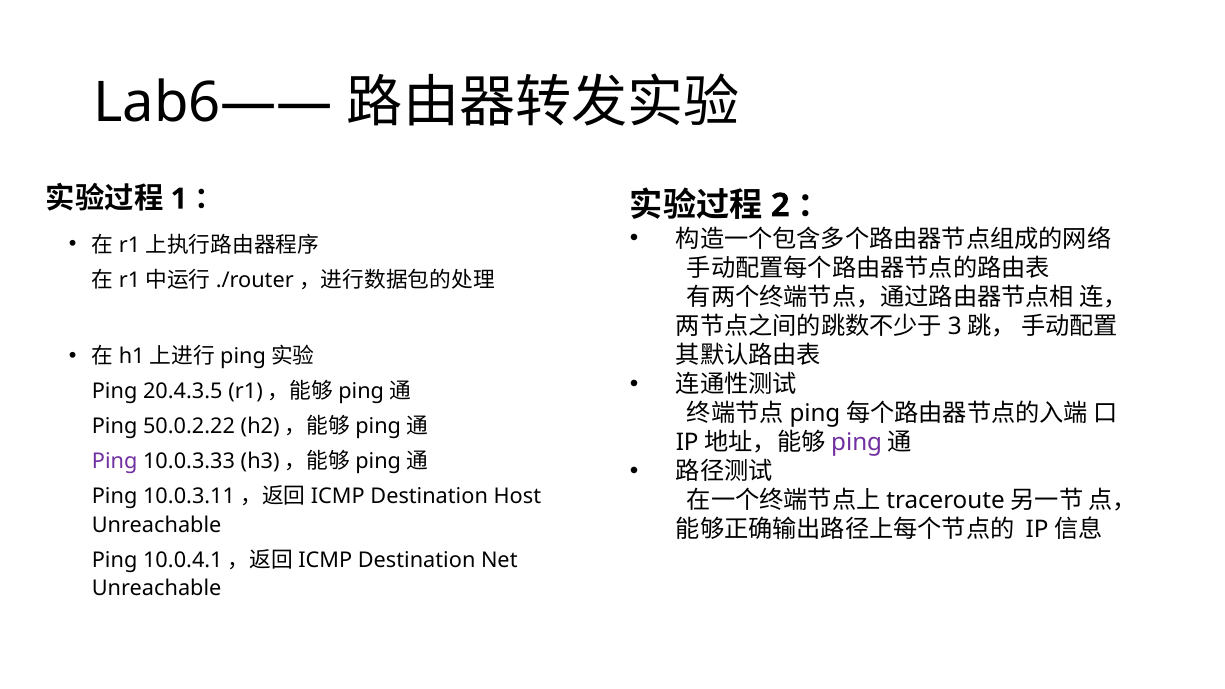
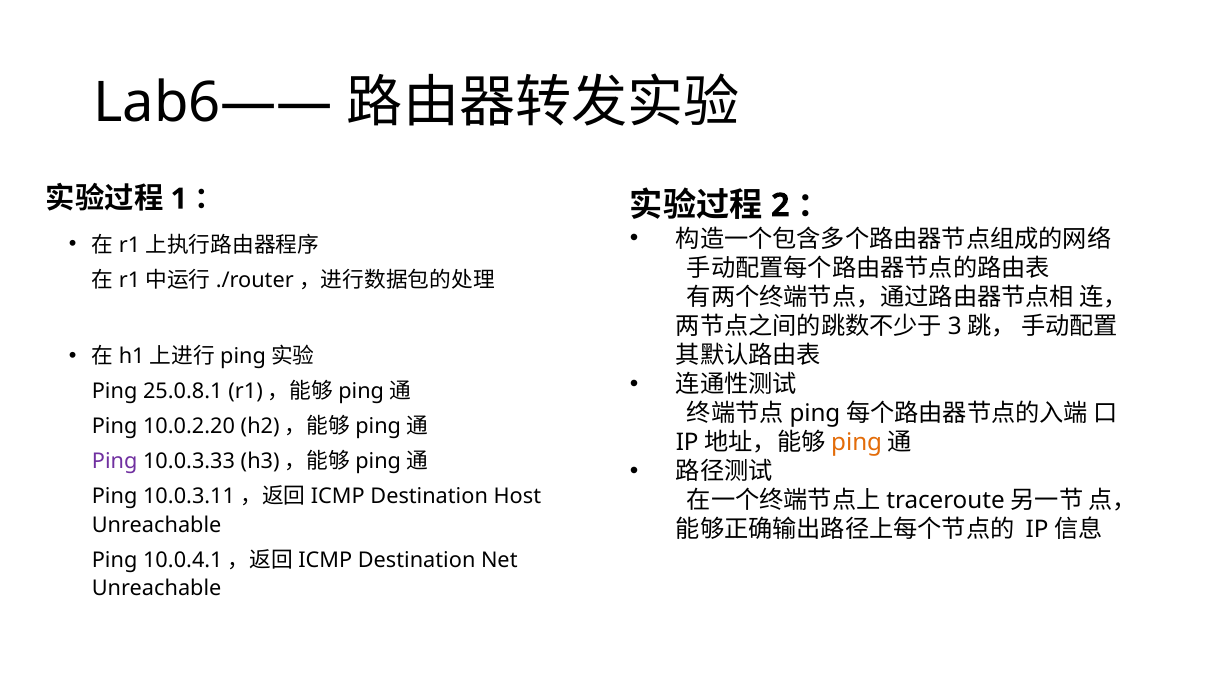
20.4.3.5: 20.4.3.5 -> 25.0.8.1 (183, 391)
50.0.2.22: 50.0.2.22 -> 10.0.2.20 (189, 426)
ping colour: purple -> orange (857, 443)
